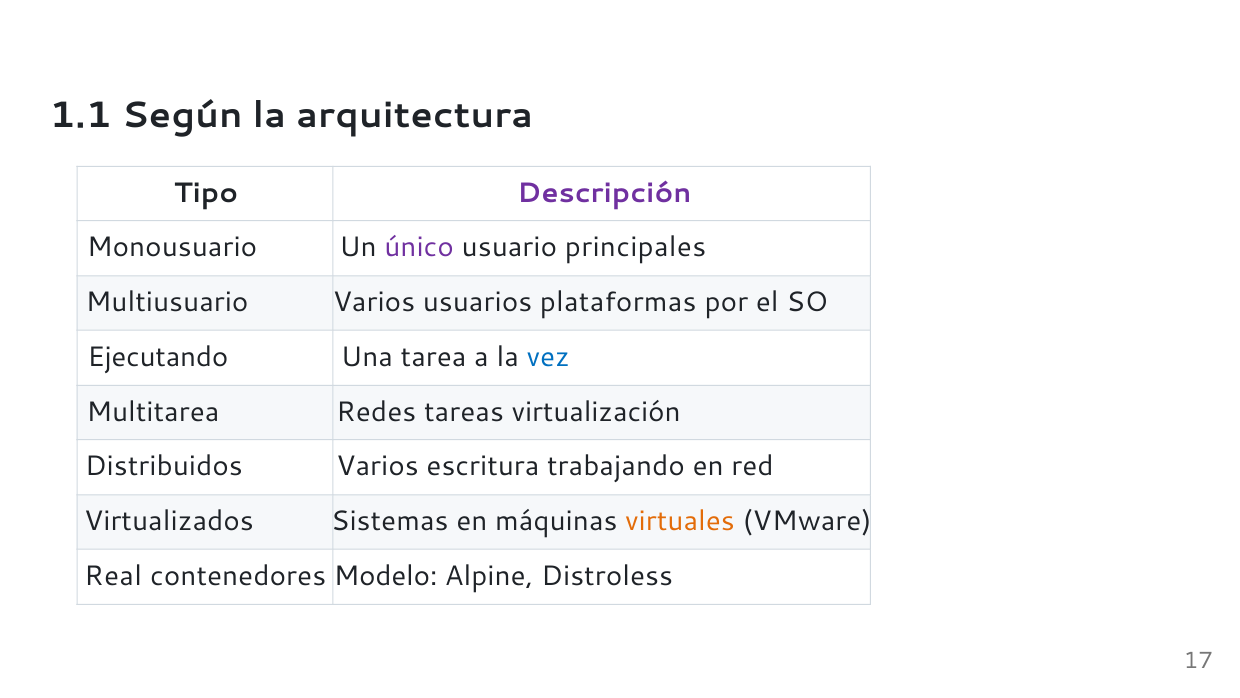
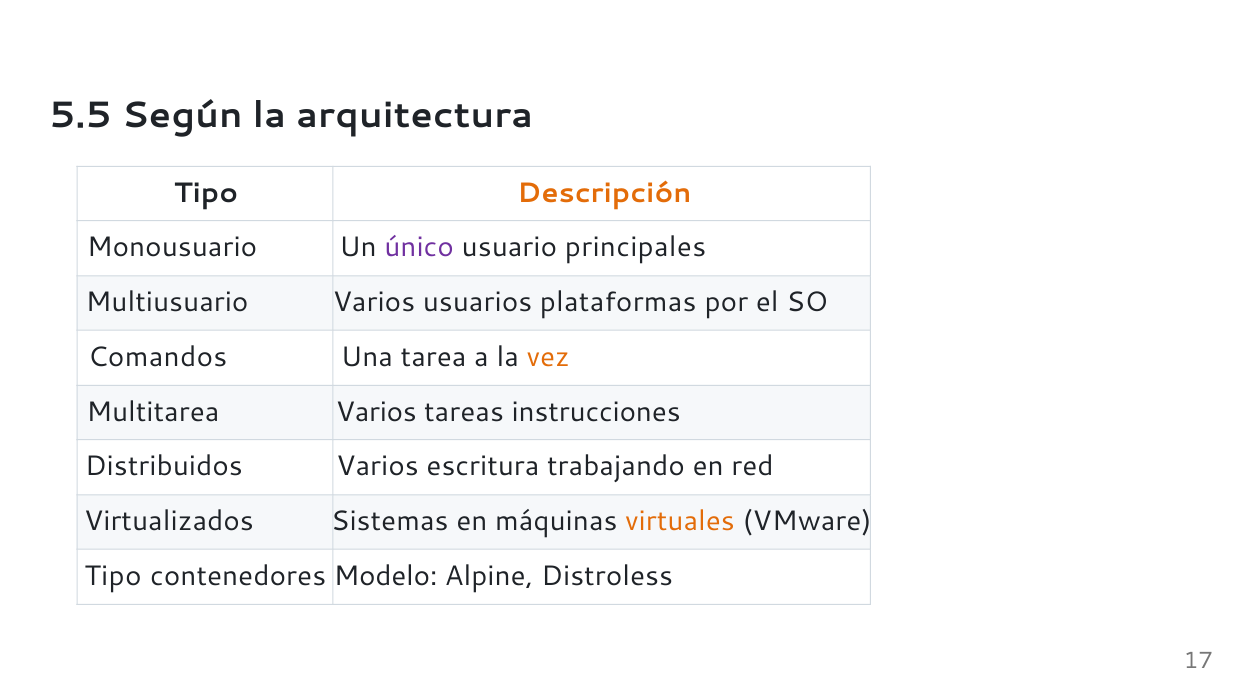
1.1: 1.1 -> 5.5 (80, 116)
Descripción colour: purple -> orange (604, 193)
Ejecutando: Ejecutando -> Comandos (158, 357)
vez colour: blue -> orange (548, 357)
Multitarea Redes: Redes -> Varios (376, 412)
virtualización: virtualización -> instrucciones (596, 412)
Real: Real -> Tipo (113, 576)
